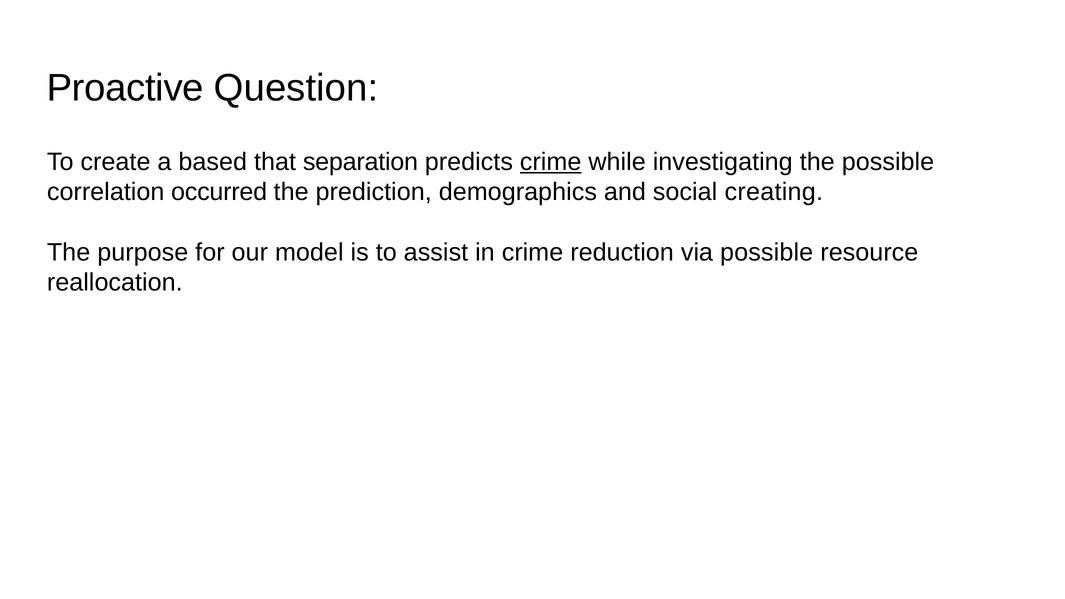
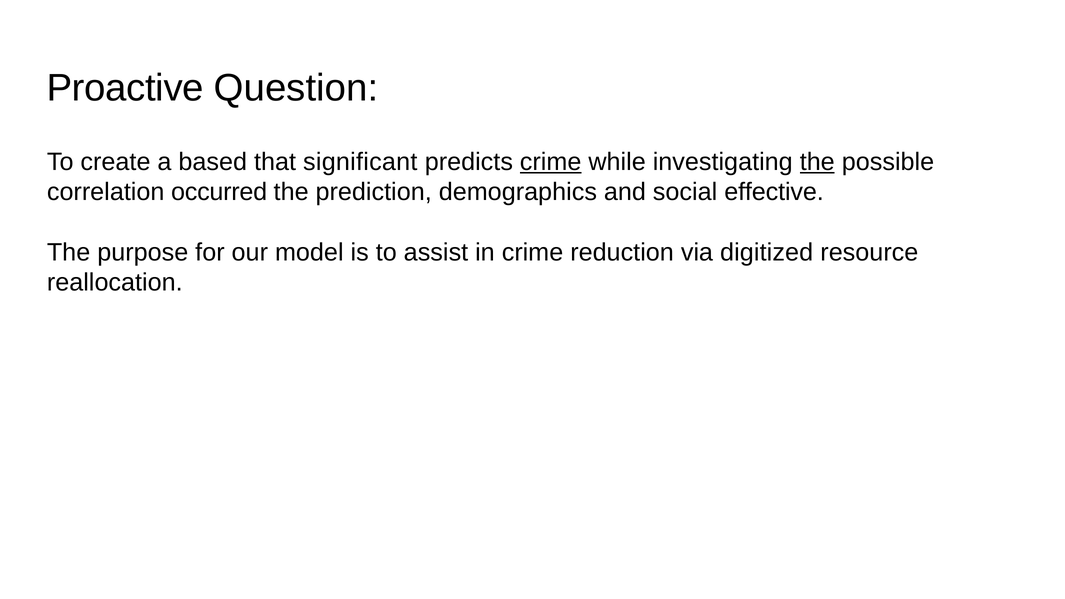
separation: separation -> significant (360, 162)
the underline: none -> present (817, 162)
creating: creating -> effective (774, 192)
via possible: possible -> digitized (767, 252)
